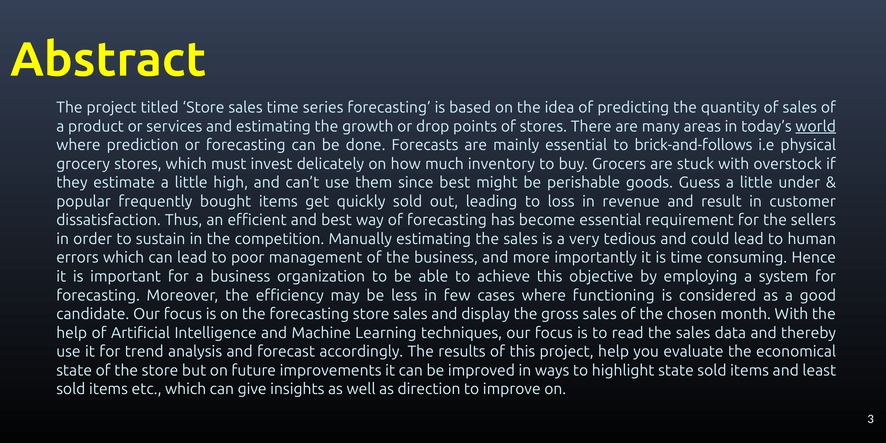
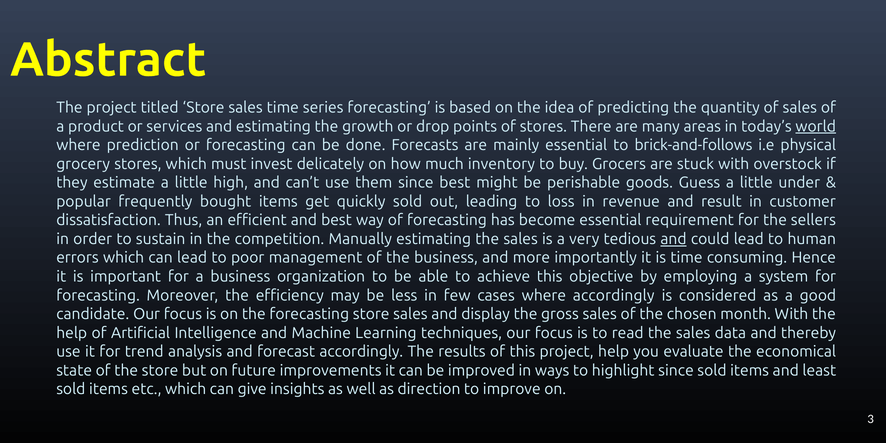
and underline: none -> present (673, 239)
where functioning: functioning -> accordingly (614, 295)
highlight state: state -> since (676, 370)
